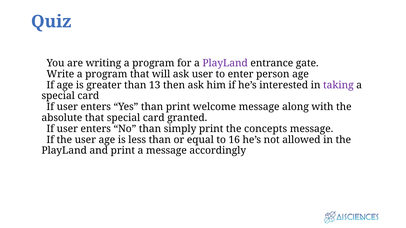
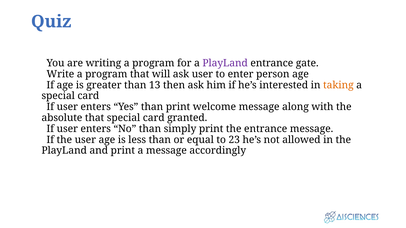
taking colour: purple -> orange (338, 85)
the concepts: concepts -> entrance (266, 129)
16: 16 -> 23 (234, 140)
